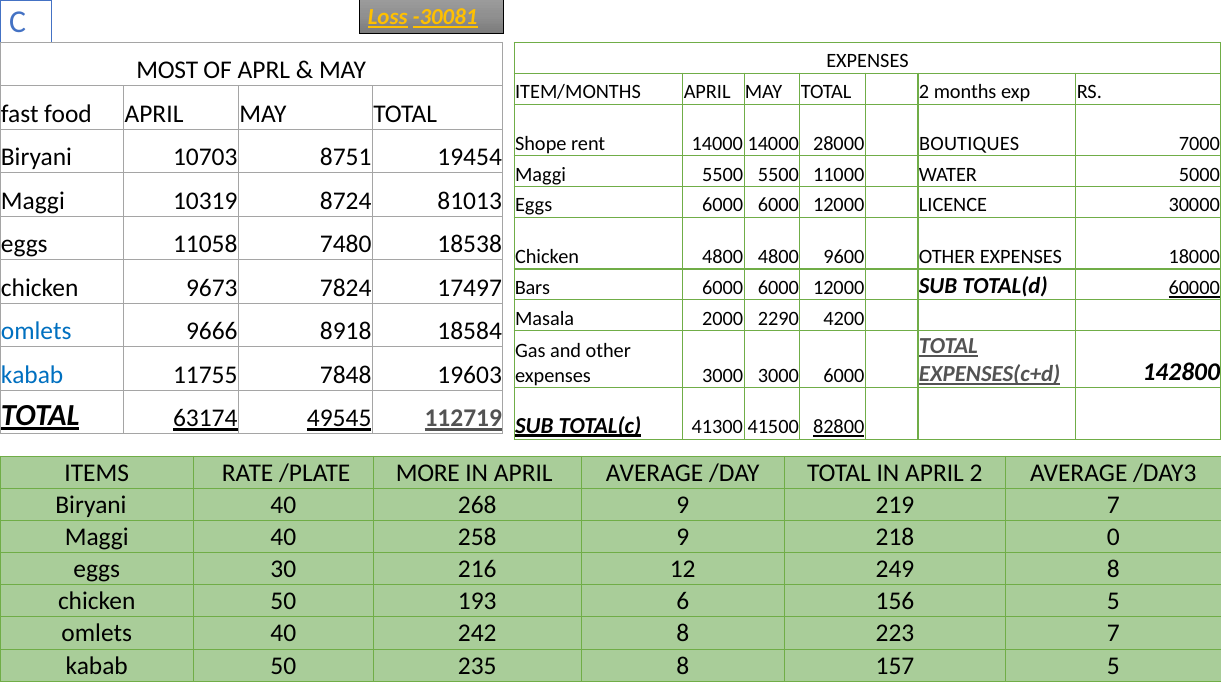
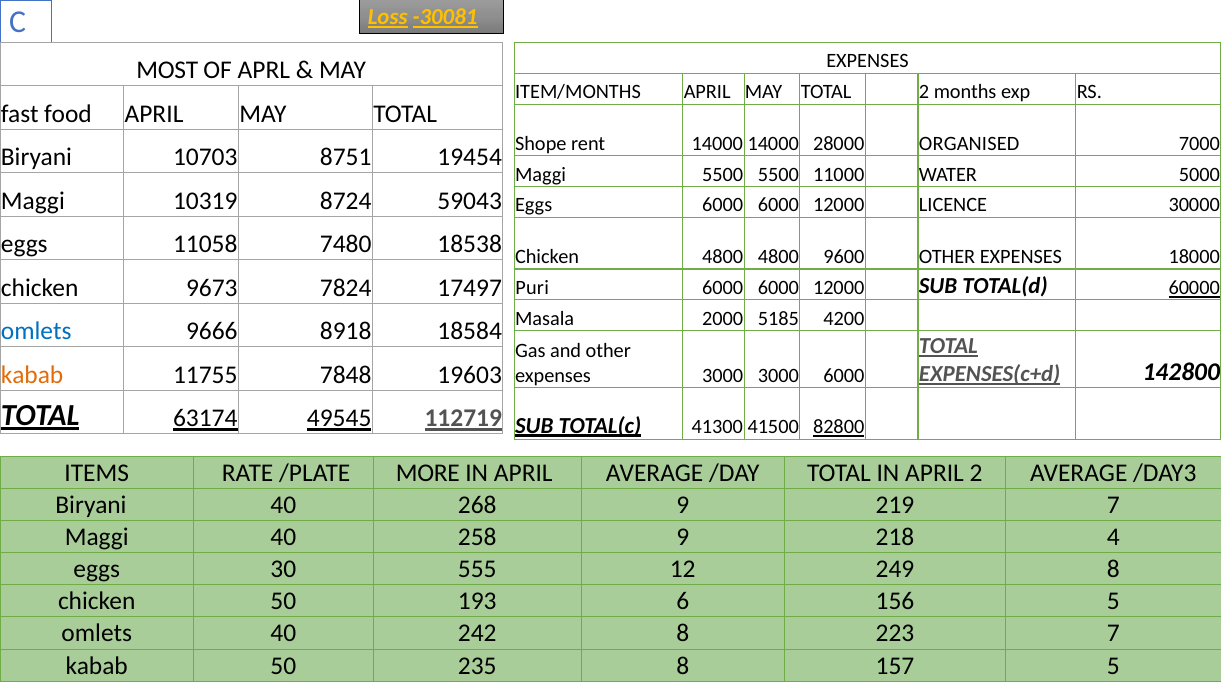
BOUTIQUES: BOUTIQUES -> ORGANISED (969, 143)
81013: 81013 -> 59043 (470, 201)
Bars: Bars -> Puri (532, 288)
2290: 2290 -> 5185 (778, 318)
kabab colour: blue -> orange (32, 375)
0: 0 -> 4 (1113, 537)
216: 216 -> 555 (477, 569)
